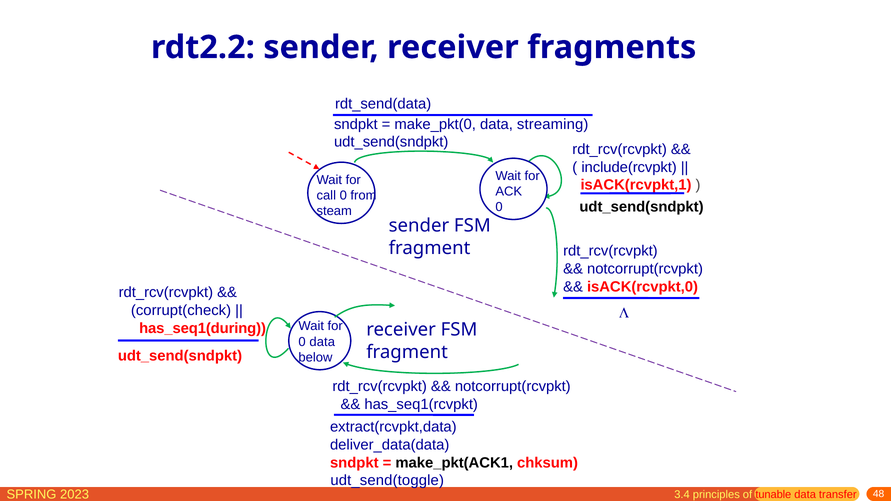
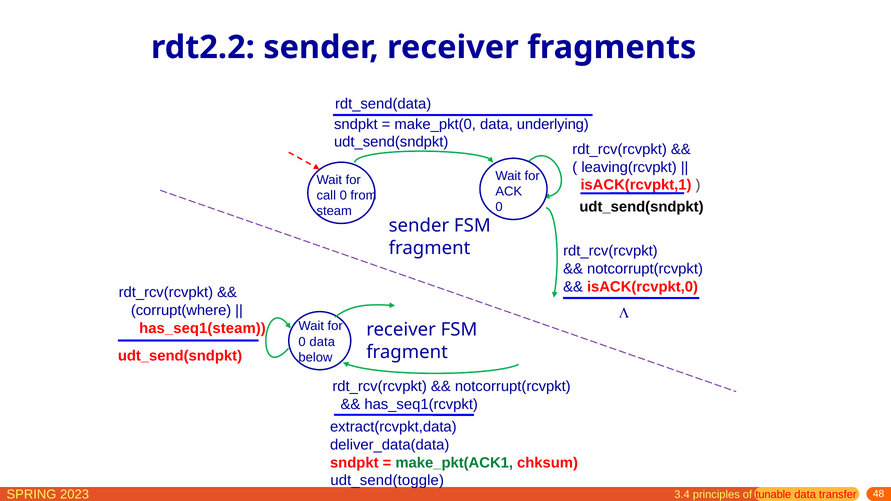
streaming: streaming -> underlying (553, 124)
include(rcvpkt: include(rcvpkt -> leaving(rcvpkt (629, 167)
corrupt(check: corrupt(check -> corrupt(where (181, 311)
has_seq1(during: has_seq1(during -> has_seq1(steam (202, 328)
make_pkt(ACK1 colour: black -> green (454, 463)
